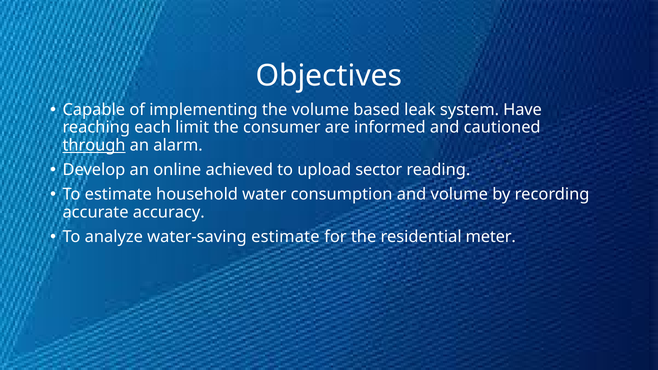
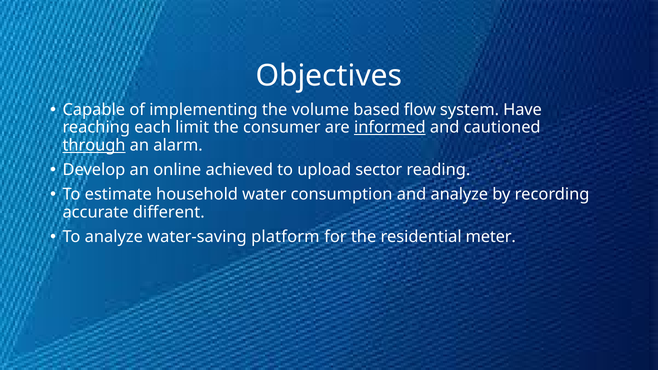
leak: leak -> flow (420, 110)
informed underline: none -> present (390, 128)
and volume: volume -> analyze (459, 195)
accuracy: accuracy -> different (169, 212)
water-saving estimate: estimate -> platform (285, 237)
